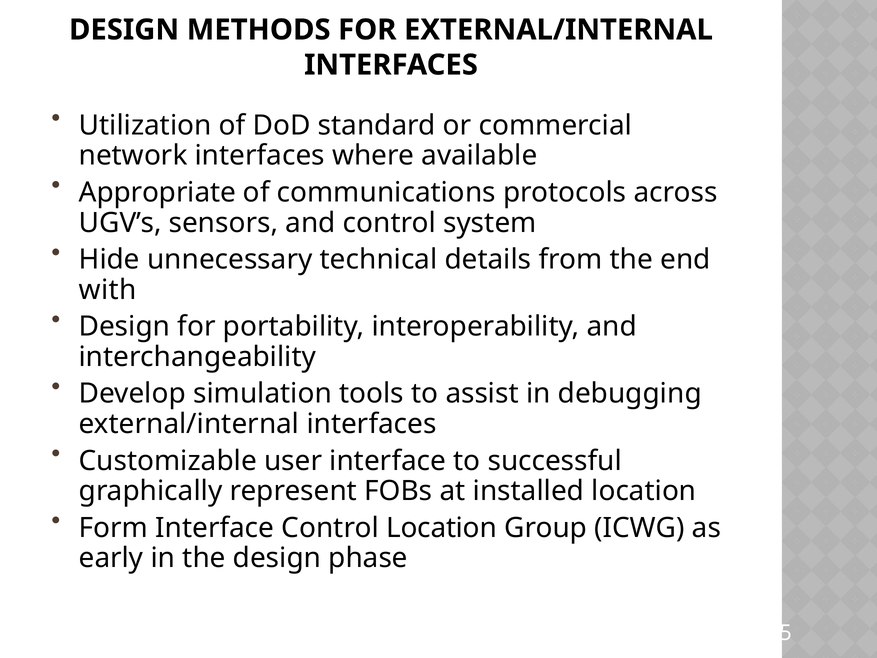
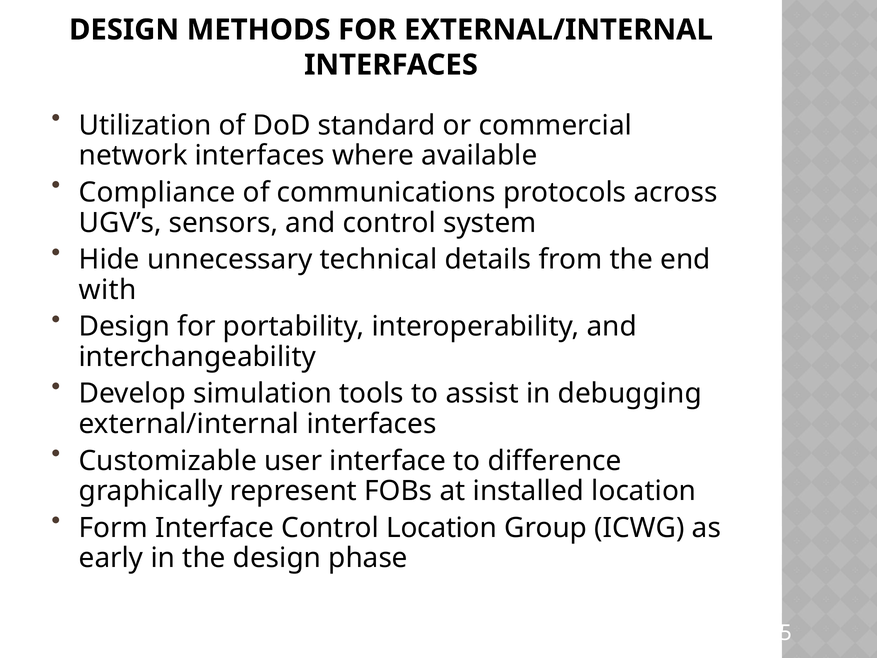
Appropriate: Appropriate -> Compliance (157, 192)
successful: successful -> difference (555, 461)
